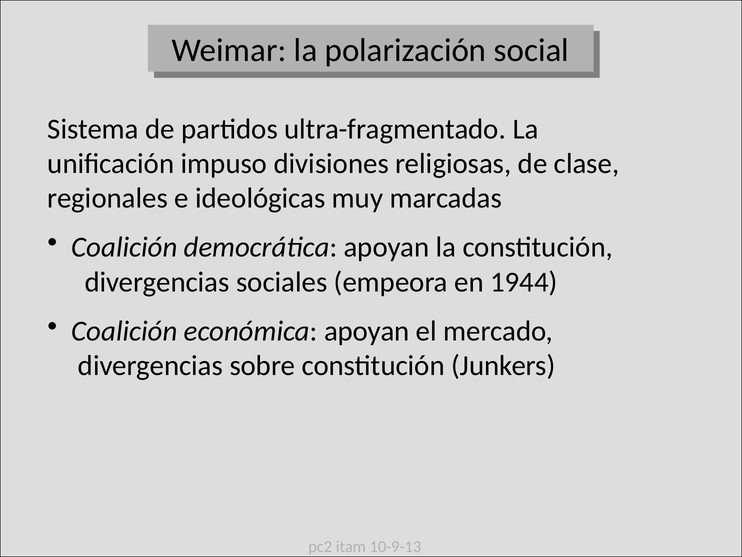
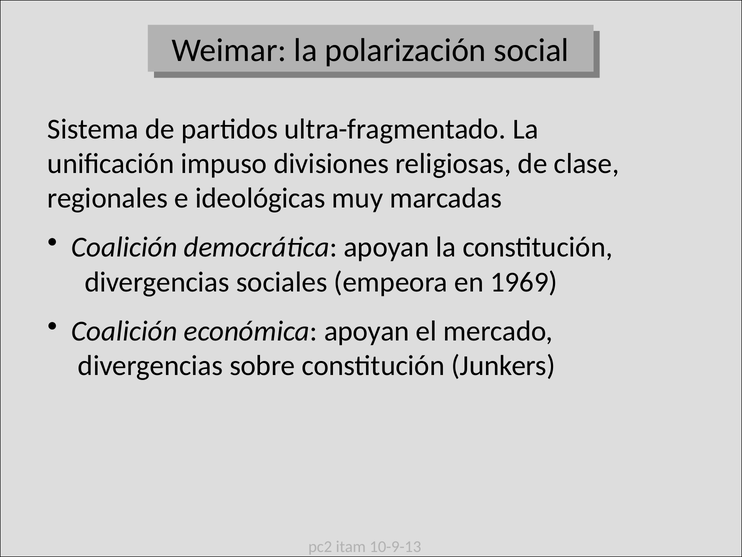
1944: 1944 -> 1969 (524, 282)
